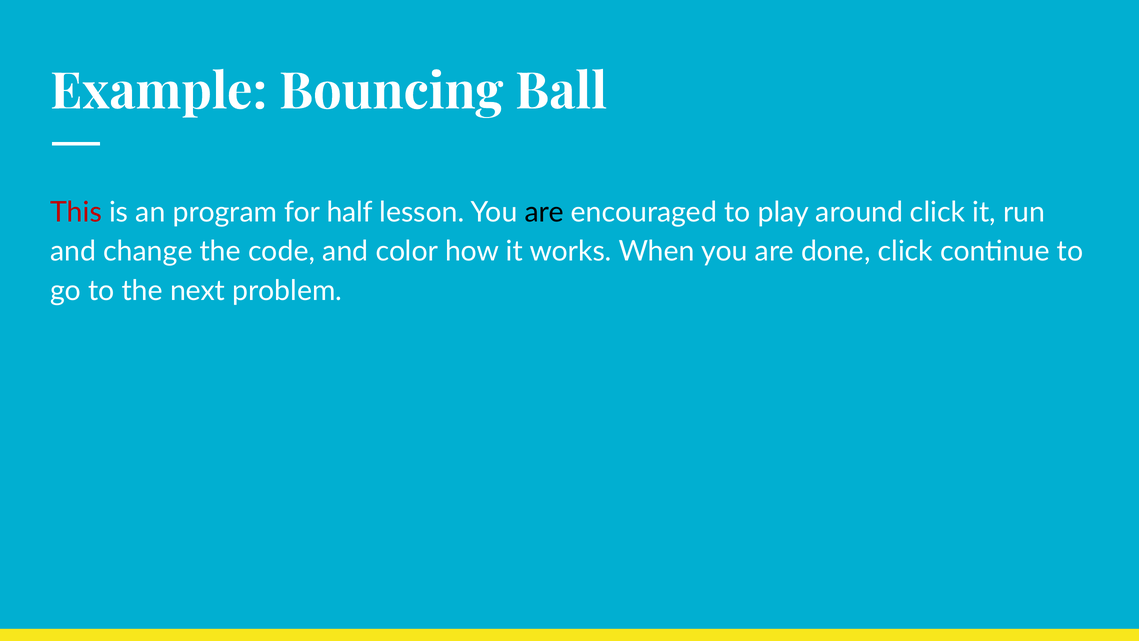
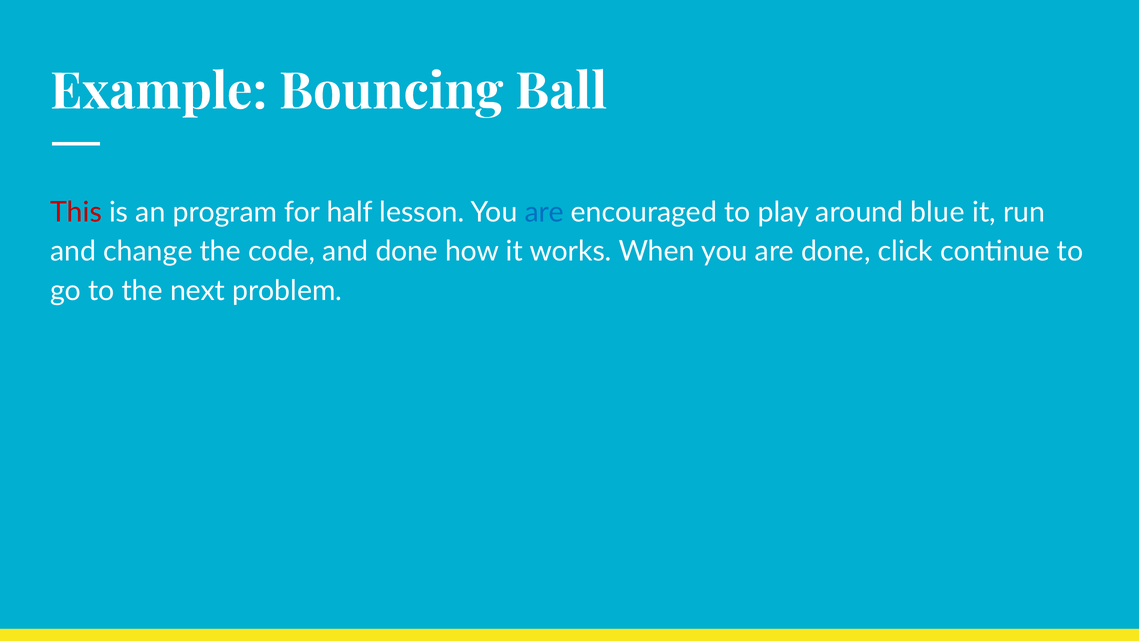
are colour: black -> blue (544, 212)
around click: click -> blue (937, 212)
and color: color -> done (407, 251)
